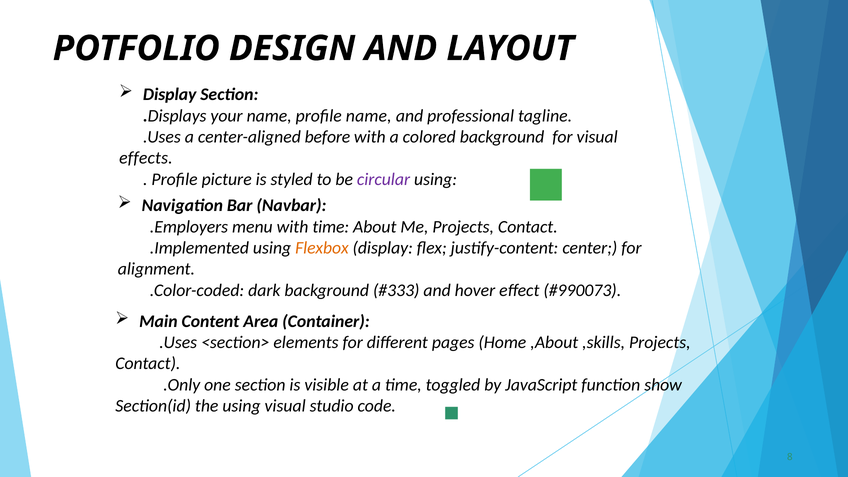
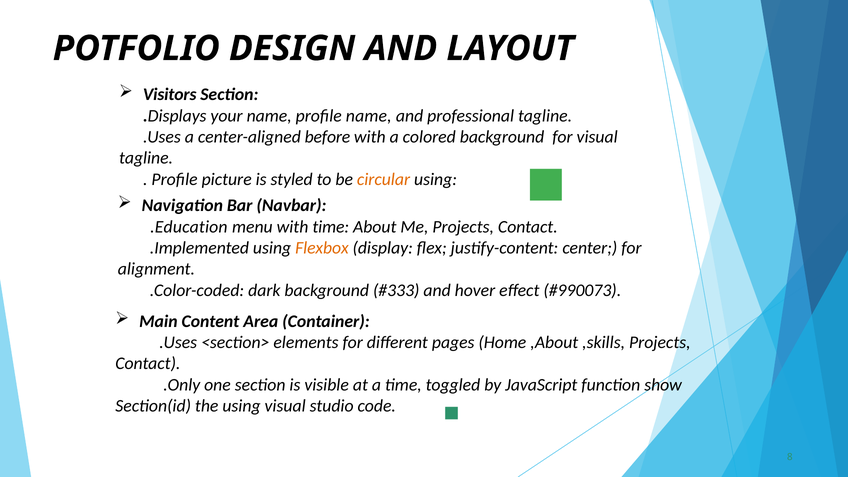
Display: Display -> Visitors (170, 94)
effects: effects -> tagline (146, 158)
circular colour: purple -> orange (383, 179)
.Employers: .Employers -> .Education (189, 227)
